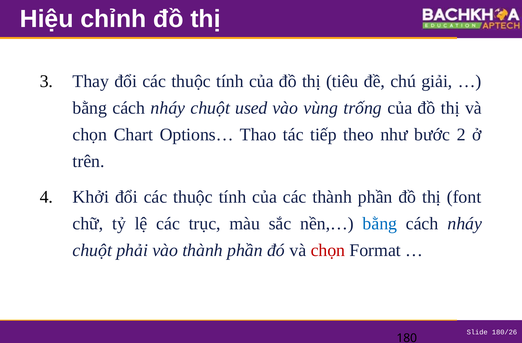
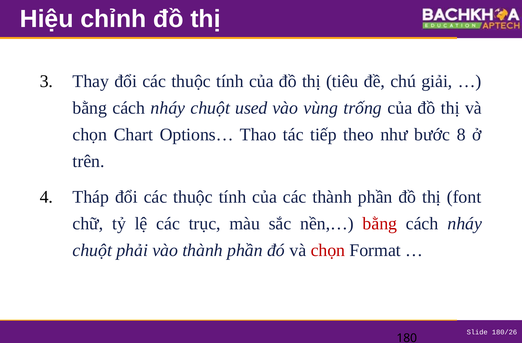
2: 2 -> 8 (461, 135)
Khởi: Khởi -> Tháp (91, 197)
bằng colour: blue -> red (380, 224)
